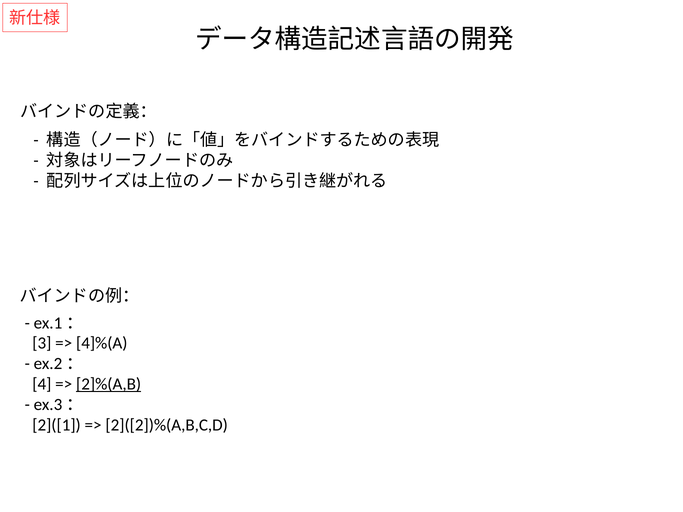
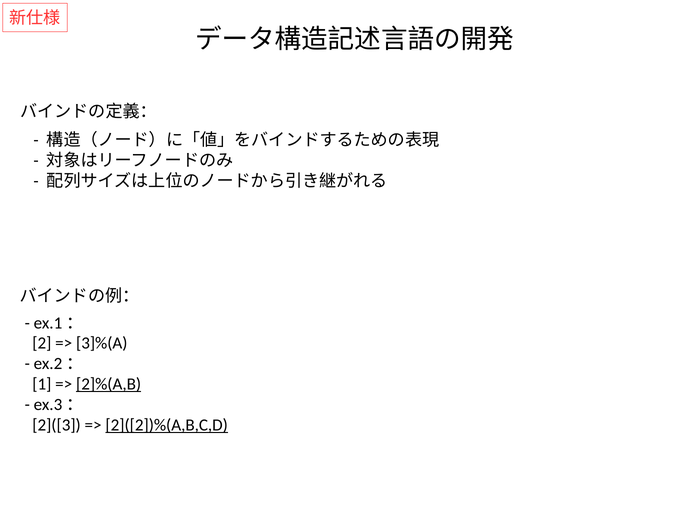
3: 3 -> 2 (42, 344)
4]%(A: 4]%(A -> 3]%(A (102, 344)
4: 4 -> 1 (42, 385)
2]([1: 2]([1 -> 2]([3 (57, 425)
2]([2])%(A,B,C,D underline: none -> present (167, 425)
